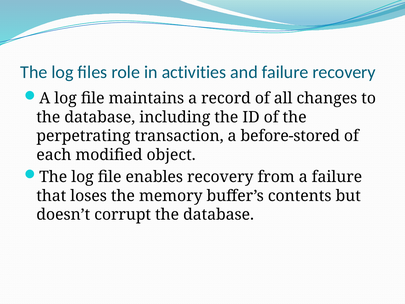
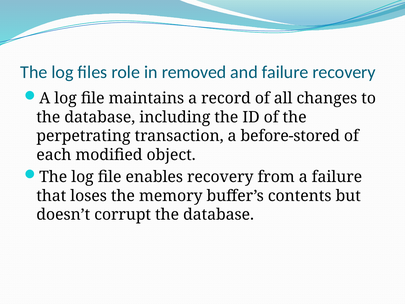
activities: activities -> removed (194, 72)
